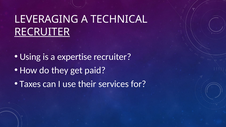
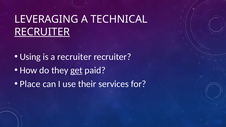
a expertise: expertise -> recruiter (74, 57)
get underline: none -> present (77, 70)
Taxes: Taxes -> Place (30, 84)
